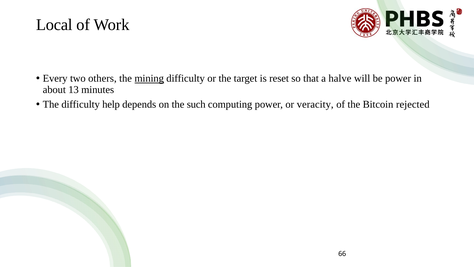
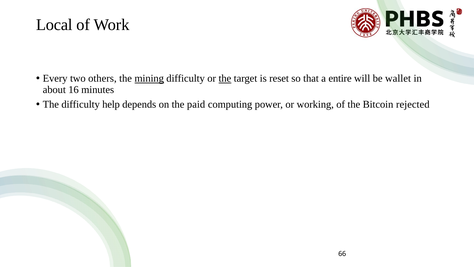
the underline: none -> present (225, 78)
halve: halve -> entire (340, 78)
be power: power -> wallet (398, 78)
13: 13 -> 16 (74, 89)
such: such -> paid (196, 104)
veracity: veracity -> working (315, 104)
